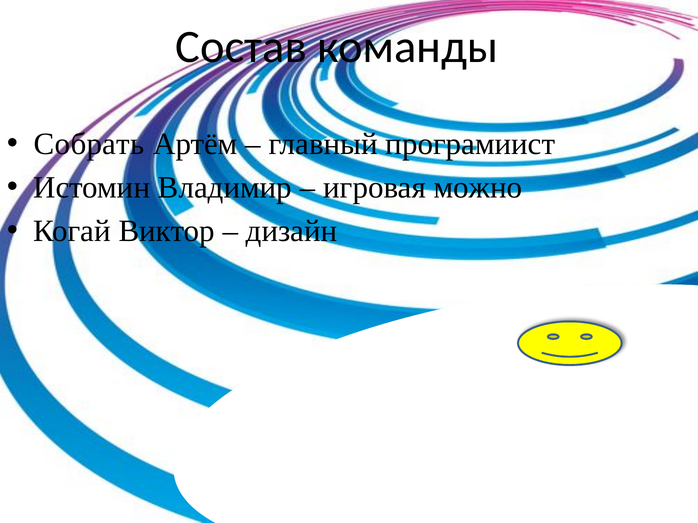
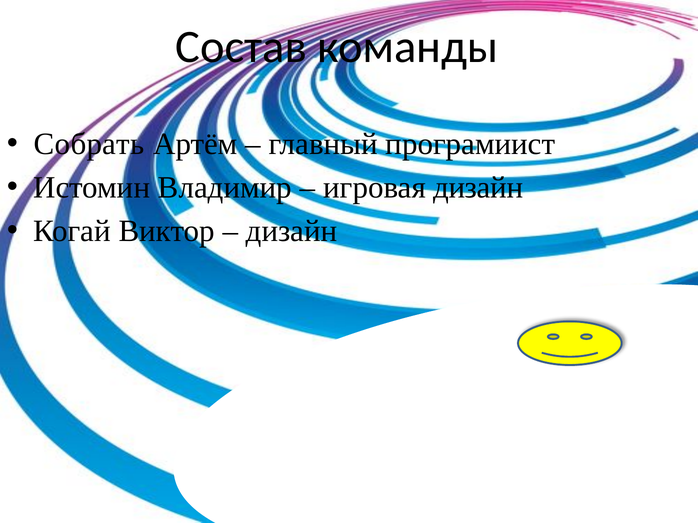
игровая можно: можно -> дизайн (478, 188)
